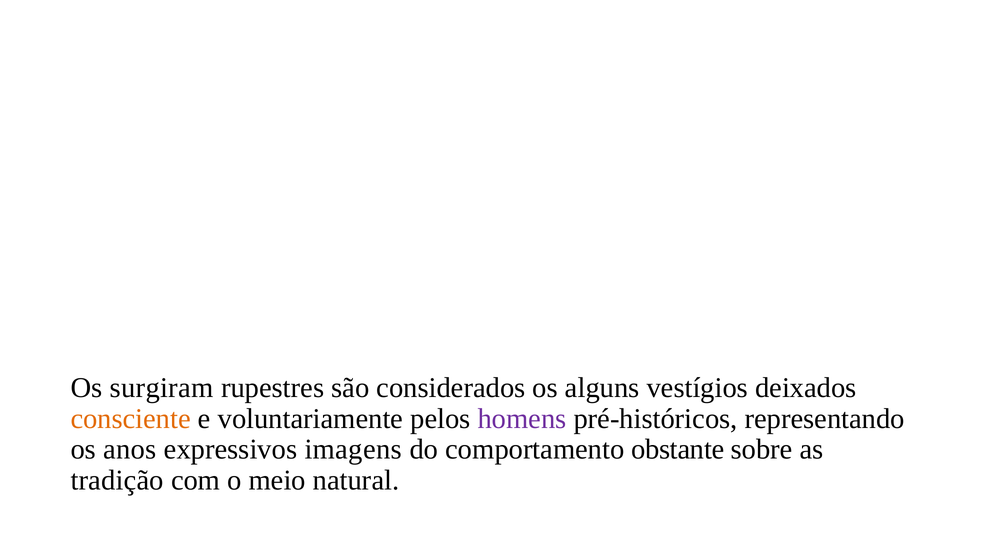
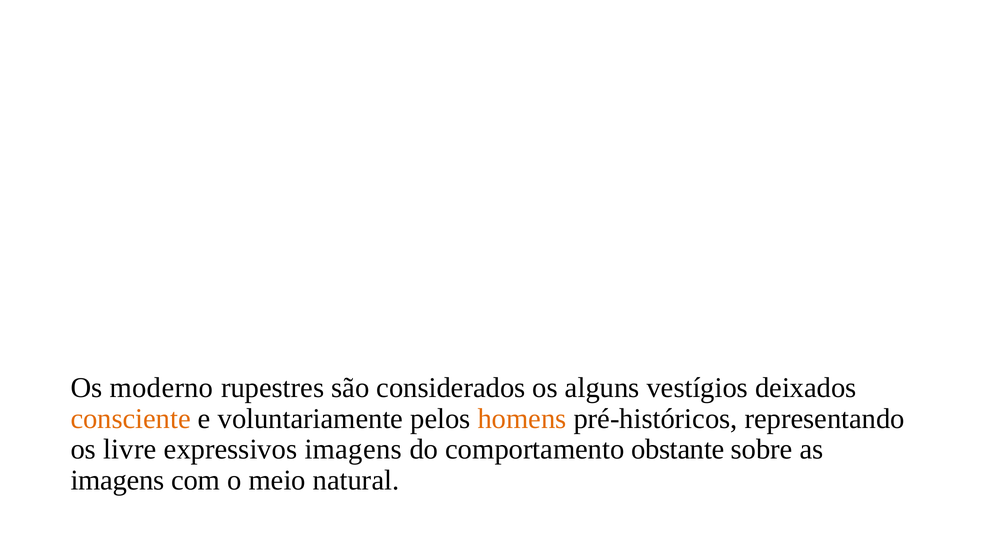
surgiram: surgiram -> moderno (162, 388)
homens colour: purple -> orange (522, 418)
anos: anos -> livre (130, 449)
tradição: tradição -> imagens (117, 480)
